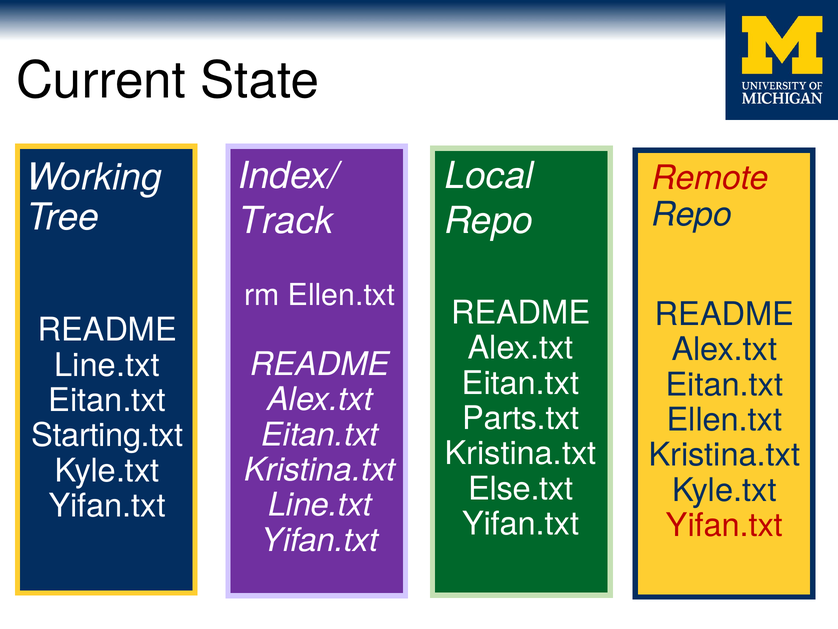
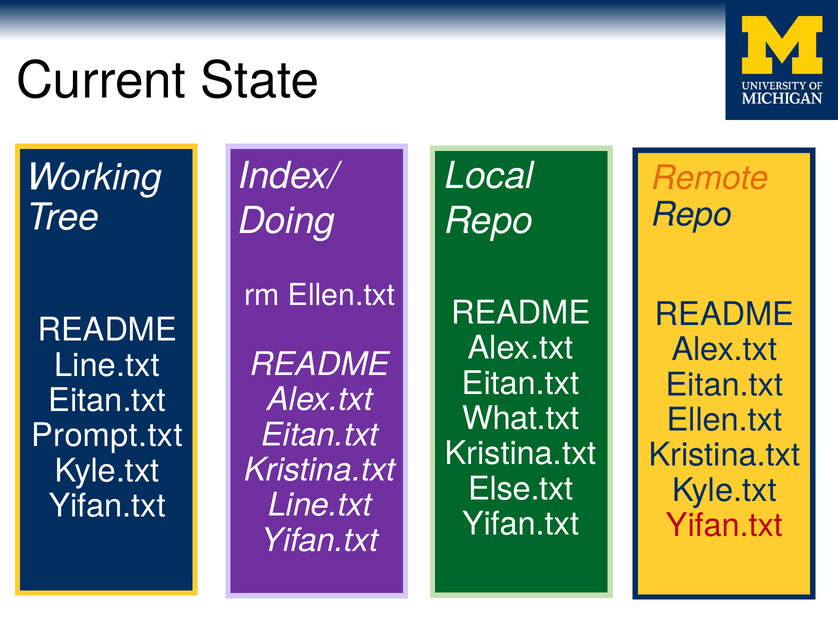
Remote colour: red -> orange (710, 178)
Track: Track -> Doing (287, 221)
Parts.txt: Parts.txt -> What.txt (521, 418)
Starting.txt: Starting.txt -> Prompt.txt (107, 435)
